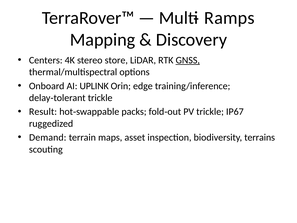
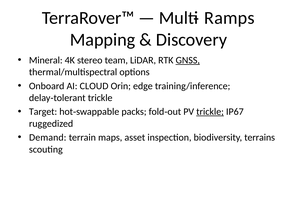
Centers: Centers -> Mineral (46, 60)
store: store -> team (116, 60)
UPLINK: UPLINK -> CLOUD (94, 86)
Result: Result -> Target (43, 112)
trickle underline: none -> present (210, 112)
